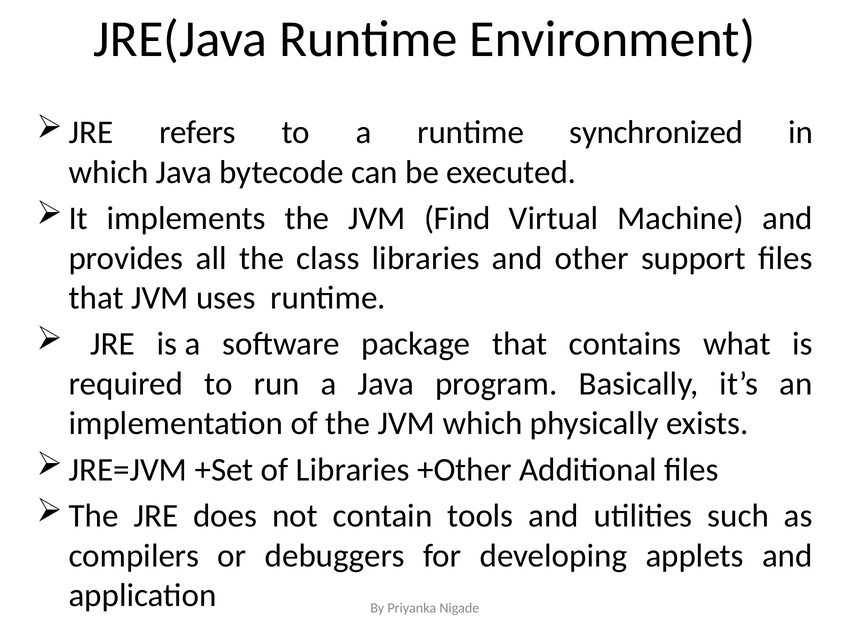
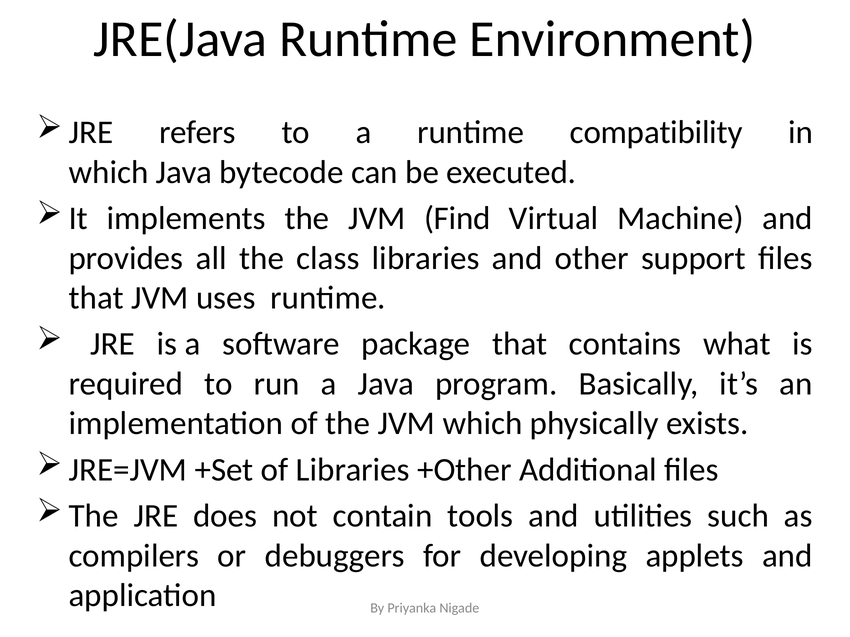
synchronized: synchronized -> compatibility (656, 133)
